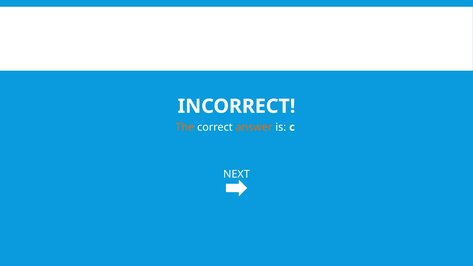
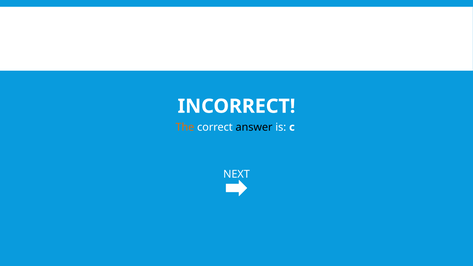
answer colour: orange -> black (254, 127)
